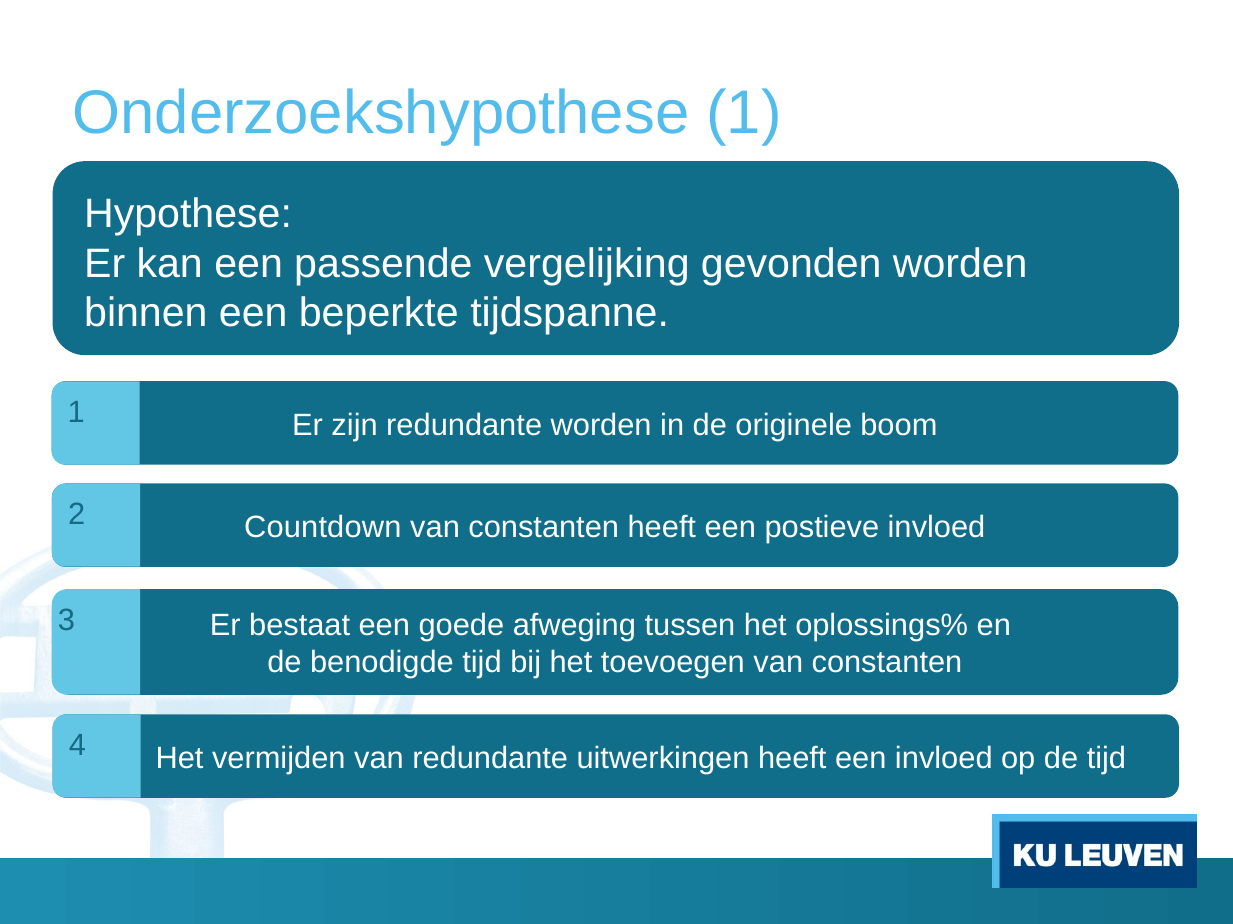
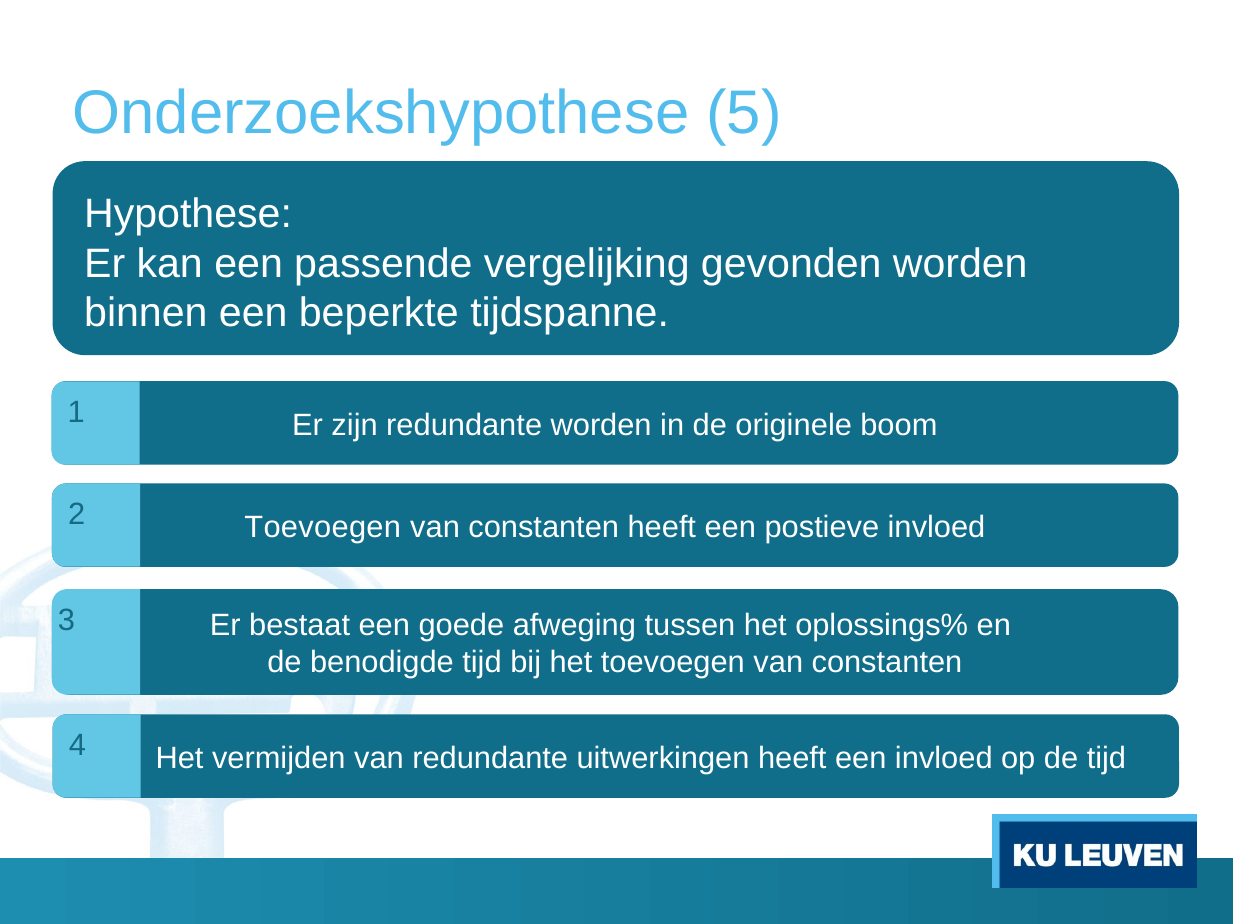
Onderzoekshypothese 1: 1 -> 5 (744, 113)
Countdown: Countdown -> Toevoegen (323, 528)
